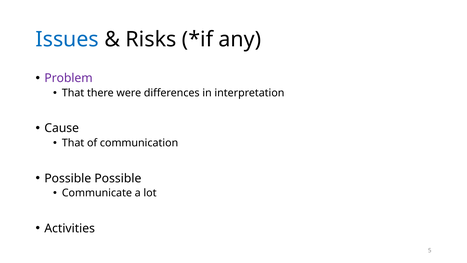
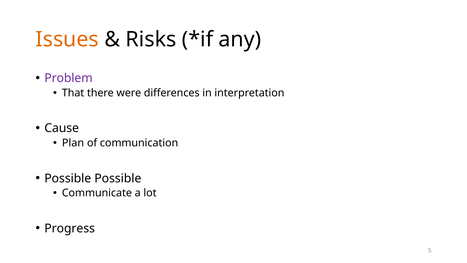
Issues colour: blue -> orange (67, 39)
That: That -> Plan (73, 143)
Activities: Activities -> Progress (70, 228)
